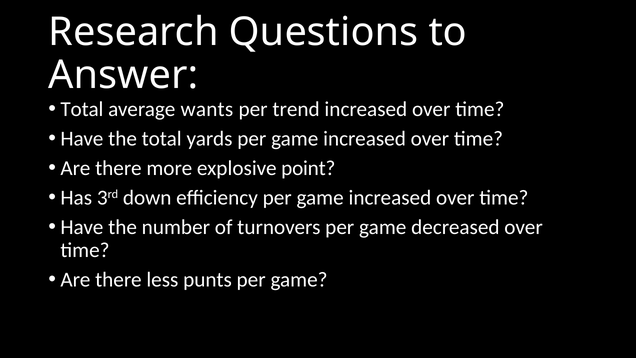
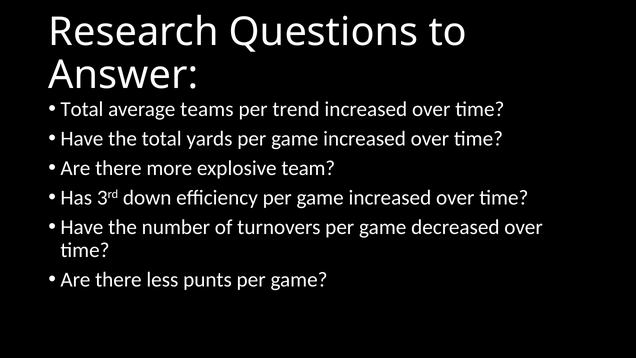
wants: wants -> teams (207, 109)
point: point -> team (308, 168)
